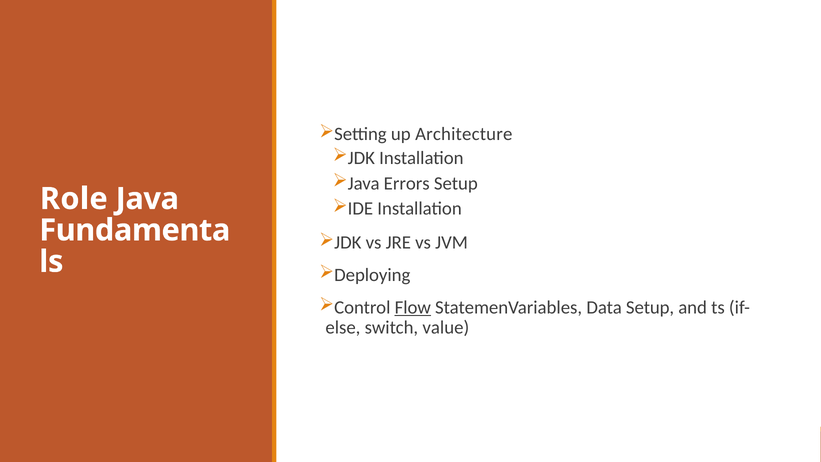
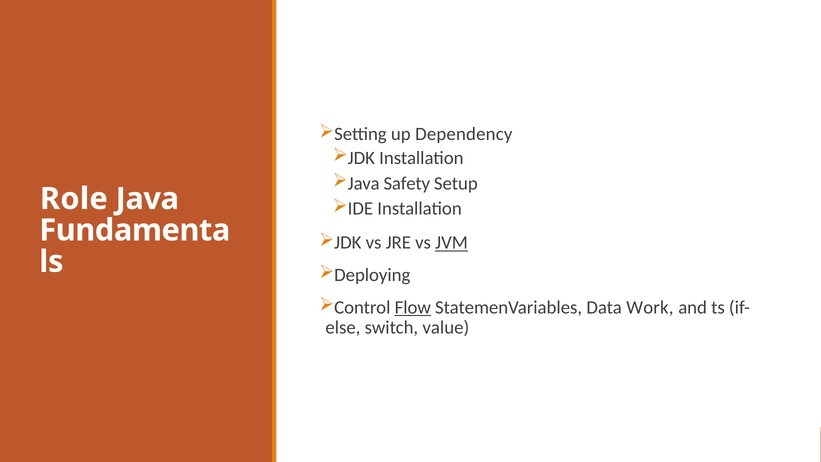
Architecture: Architecture -> Dependency (464, 134)
Errors: Errors -> Safety (407, 183)
JVM underline: none -> present (452, 243)
Data Setup: Setup -> Work (650, 307)
